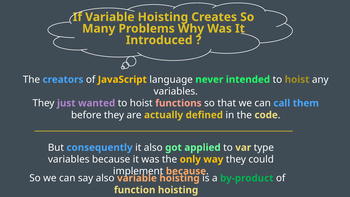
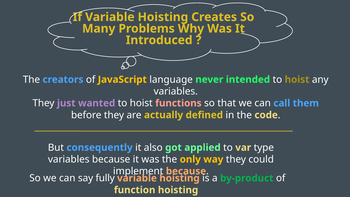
say also: also -> fully (105, 178)
